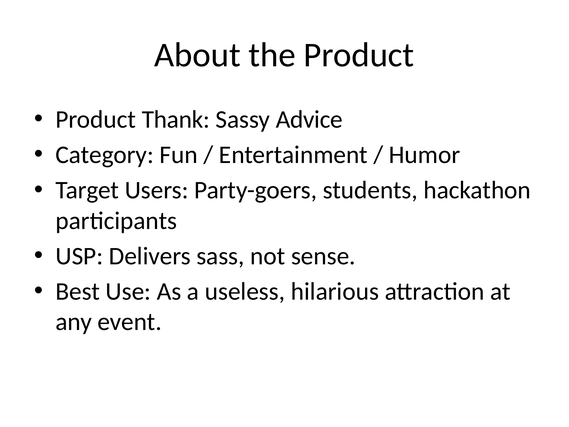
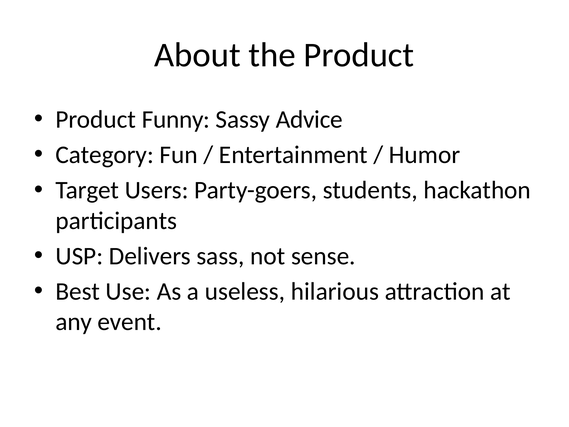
Thank: Thank -> Funny (176, 119)
